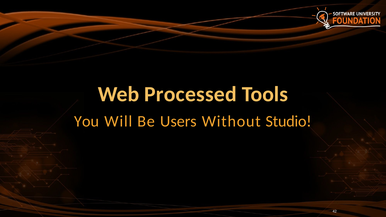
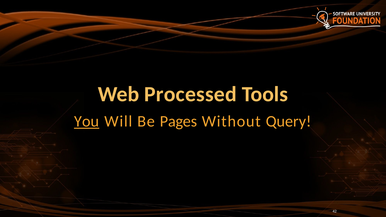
You underline: none -> present (87, 121)
Users: Users -> Pages (178, 121)
Studio: Studio -> Query (289, 121)
